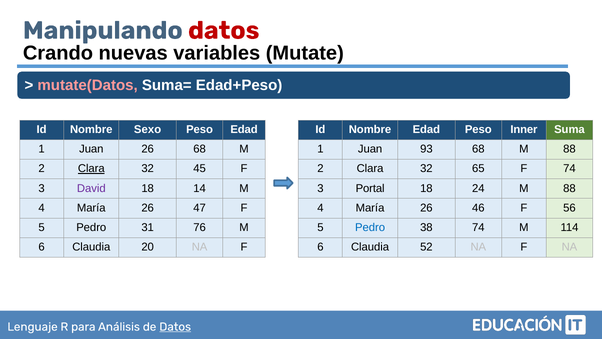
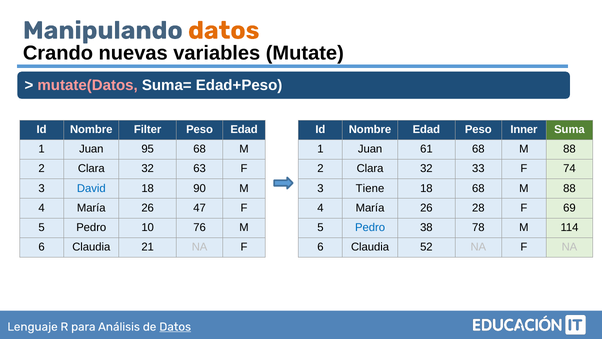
datos colour: red -> orange (224, 30)
Sexo: Sexo -> Filter (148, 129)
Juan 26: 26 -> 95 (148, 149)
93: 93 -> 61 (426, 149)
Clara underline: present -> none (91, 169)
45: 45 -> 63 (200, 169)
65: 65 -> 33 (478, 169)
David colour: purple -> blue (91, 188)
14: 14 -> 90 (200, 188)
Portal: Portal -> Tiene (370, 188)
18 24: 24 -> 68 (478, 188)
46: 46 -> 28 (478, 208)
56: 56 -> 69 (569, 208)
31: 31 -> 10 (148, 227)
38 74: 74 -> 78 (478, 227)
20: 20 -> 21 (148, 247)
